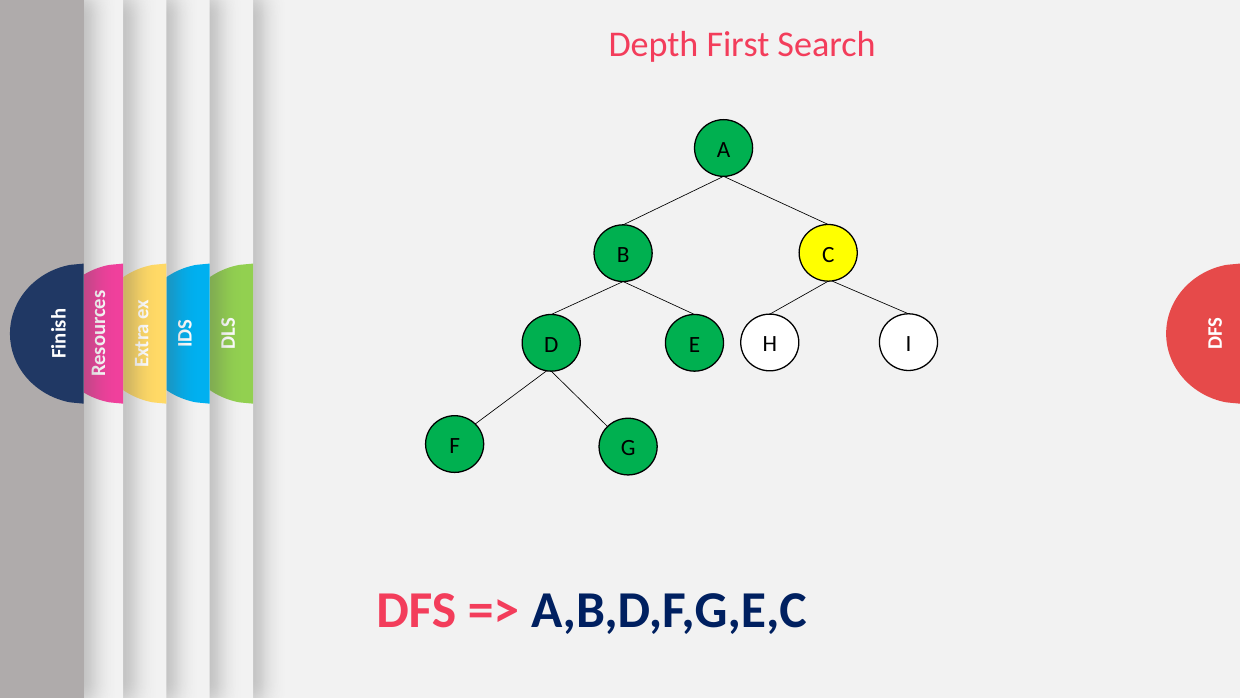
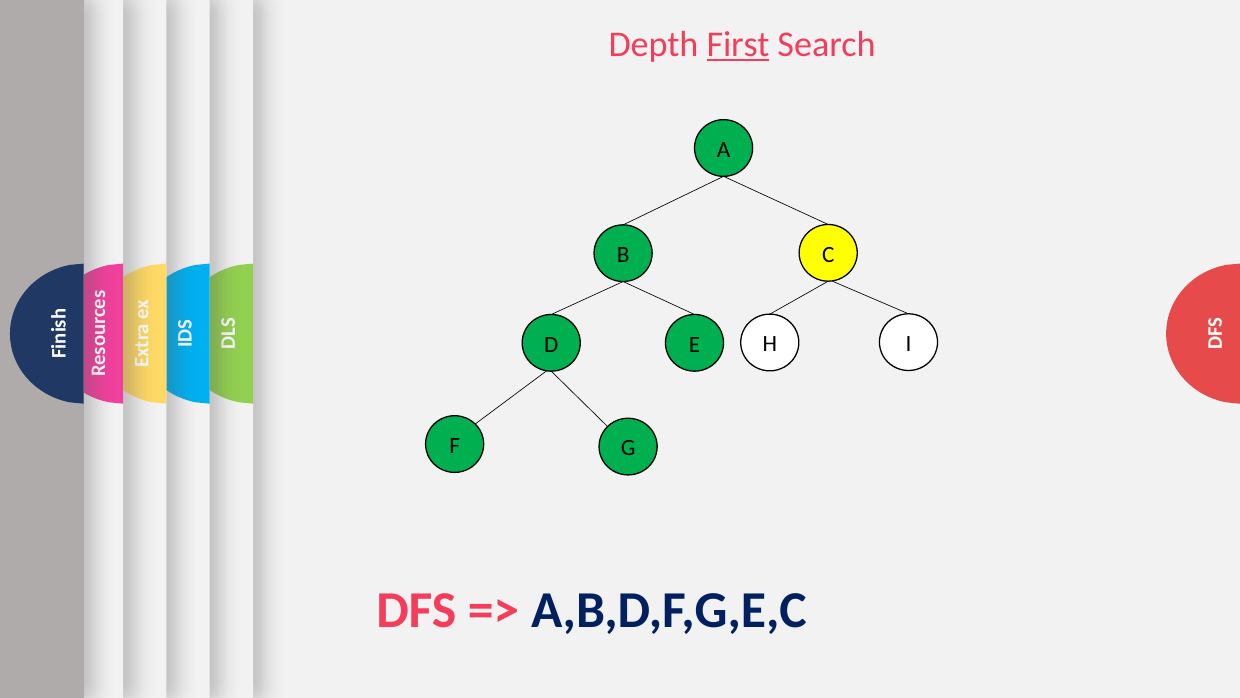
First underline: none -> present (738, 44)
